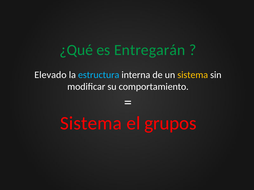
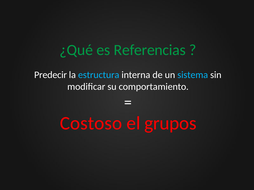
Entregarán: Entregarán -> Referencias (150, 50)
Elevado: Elevado -> Predecir (51, 75)
sistema colour: yellow -> light blue (193, 75)
Sistema: Sistema -> Costoso (91, 124)
